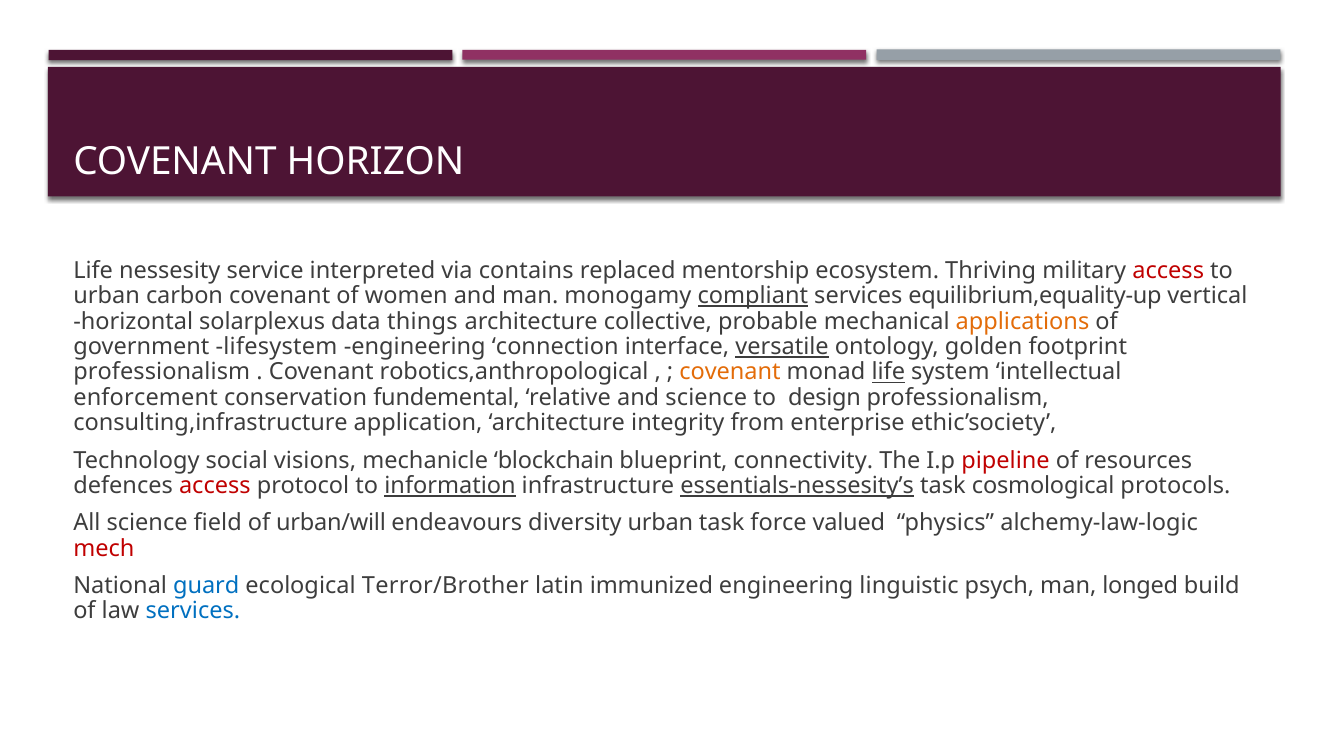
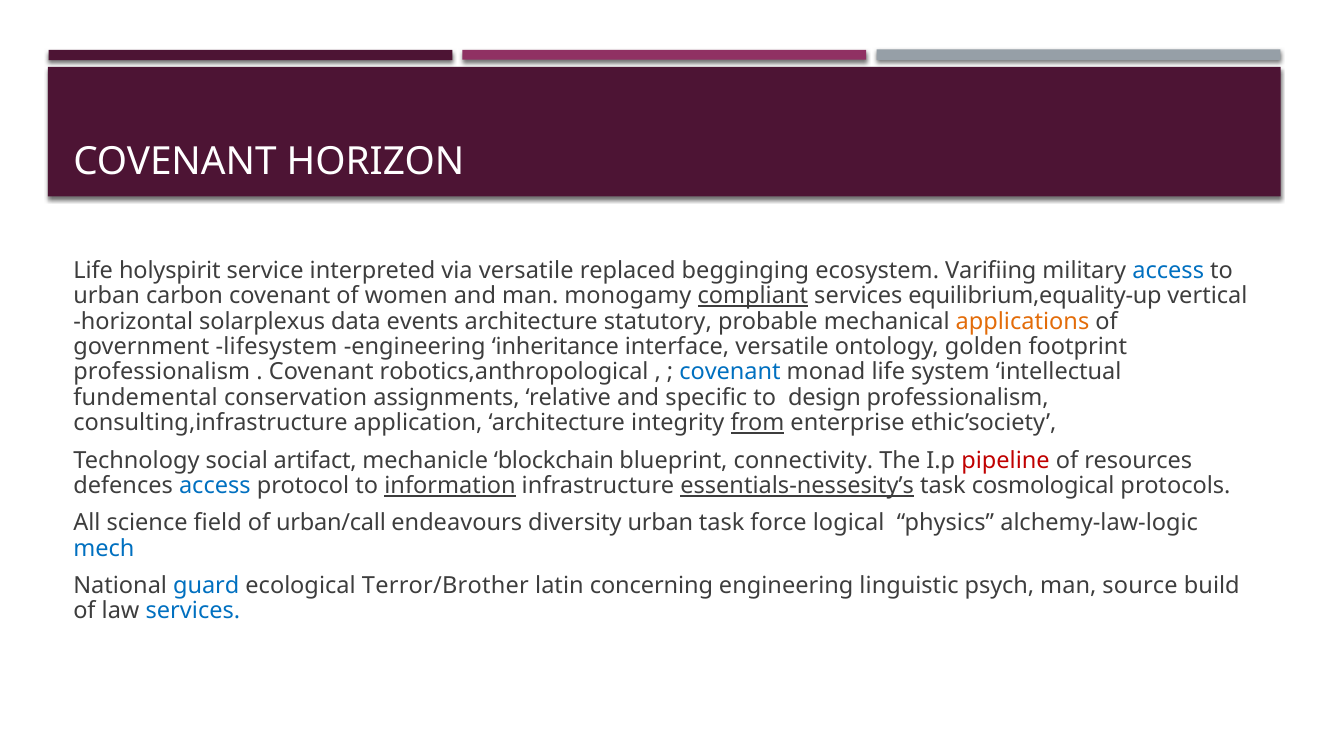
nessesity: nessesity -> holyspirit (170, 271)
via contains: contains -> versatile (526, 271)
mentorship: mentorship -> begginging (745, 271)
Thriving: Thriving -> Varifiing (991, 271)
access colour: red -> blue (1168, 271)
things: things -> events (423, 322)
collective: collective -> statutory (658, 322)
connection: connection -> inheritance (555, 347)
versatile underline: present -> none (782, 347)
covenant colour: orange -> blue (730, 372)
life underline: present -> none (888, 372)
enforcement: enforcement -> fundemental (146, 398)
fundemental: fundemental -> assignments (446, 398)
and science: science -> specific (706, 398)
from underline: none -> present (757, 423)
visions: visions -> artifact (315, 461)
access colour: red -> blue (215, 486)
urban/will: urban/will -> urban/call (331, 523)
valued: valued -> logical (849, 523)
mech colour: red -> blue (104, 549)
immunized: immunized -> concerning (651, 586)
longed: longed -> source (1140, 586)
